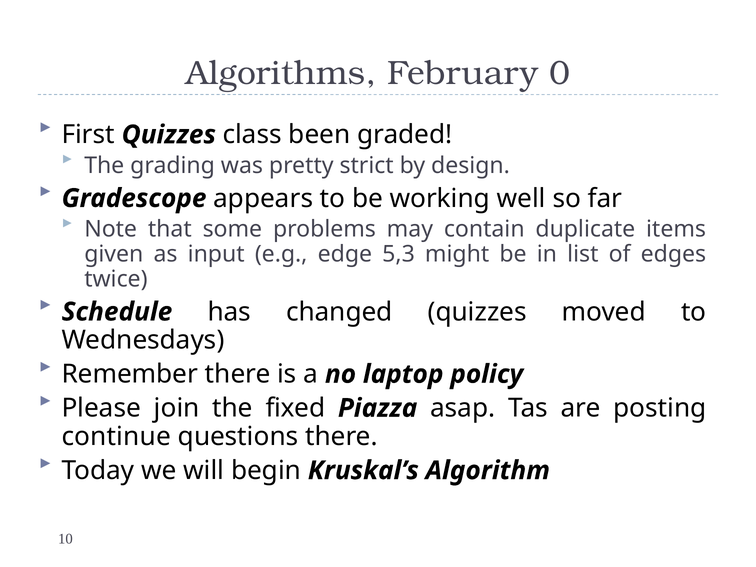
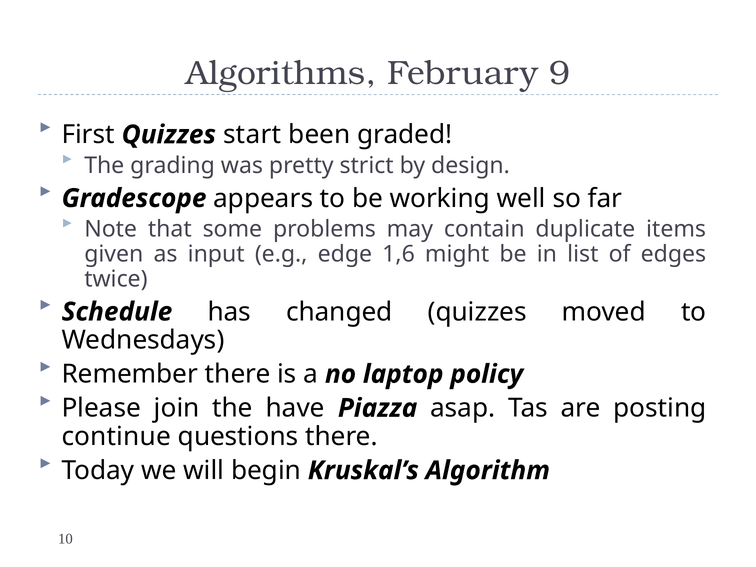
0: 0 -> 9 (560, 73)
class: class -> start (252, 135)
5,3: 5,3 -> 1,6 (399, 254)
fixed: fixed -> have (295, 408)
